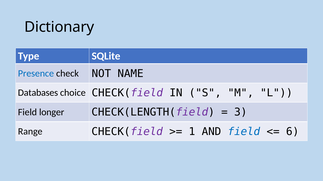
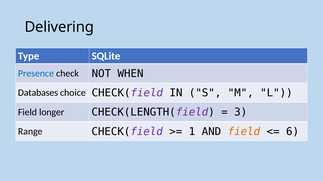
Dictionary: Dictionary -> Delivering (59, 27)
NAME: NAME -> WHEN (131, 74)
field colour: blue -> orange (244, 132)
